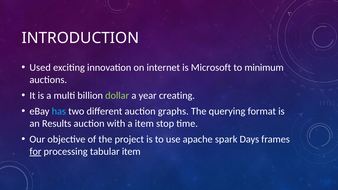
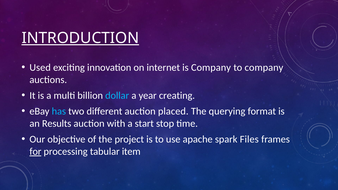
INTRODUCTION underline: none -> present (80, 38)
is Microsoft: Microsoft -> Company (211, 67)
to minimum: minimum -> company (264, 67)
dollar colour: light green -> light blue (117, 96)
graphs: graphs -> placed (173, 111)
a item: item -> start (144, 124)
Days: Days -> Files (249, 139)
